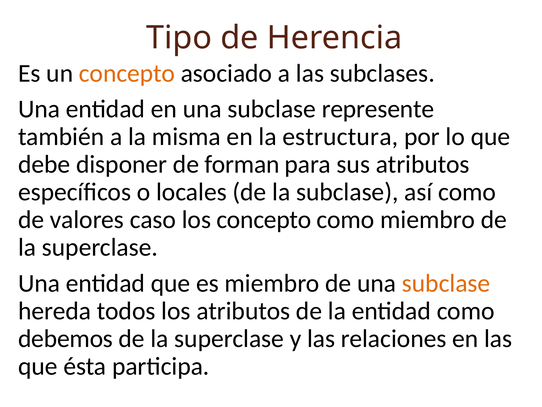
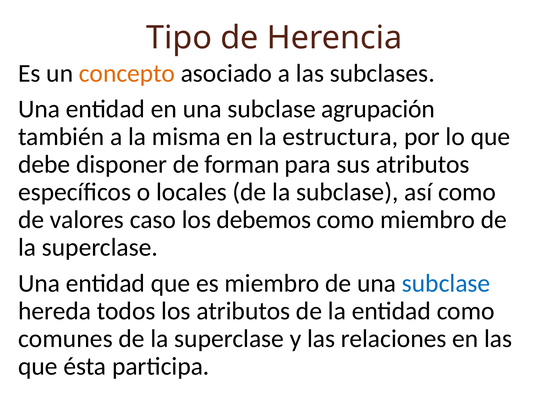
represente: represente -> agrupación (378, 109)
los concepto: concepto -> debemos (264, 219)
subclase colour: orange -> blue (446, 283)
debemos: debemos -> comunes (65, 338)
